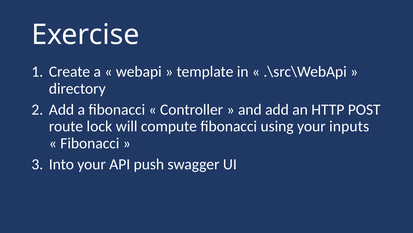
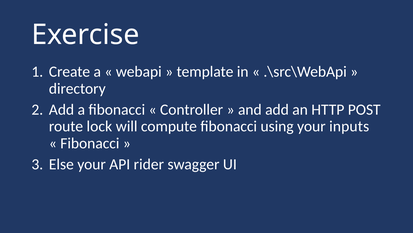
Into: Into -> Else (61, 164)
push: push -> rider (149, 164)
